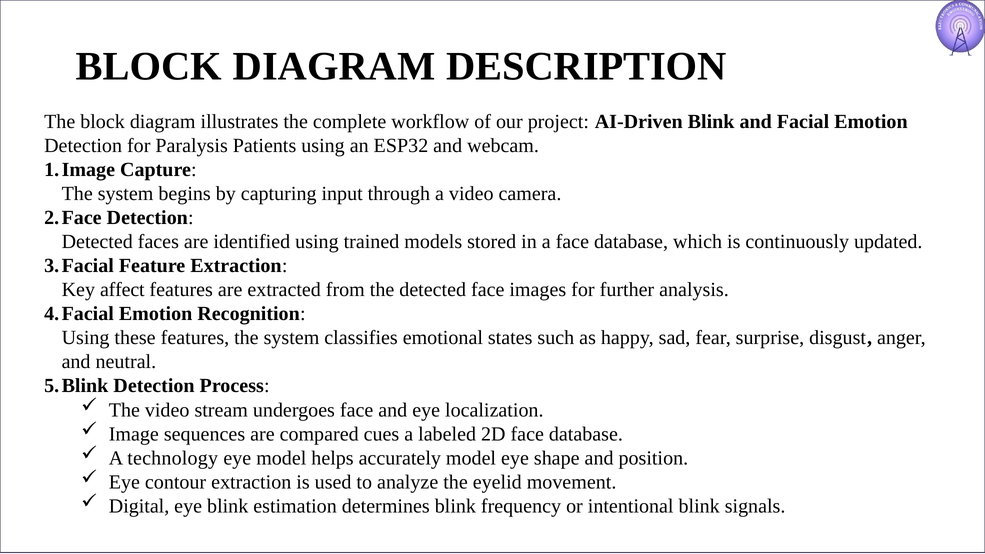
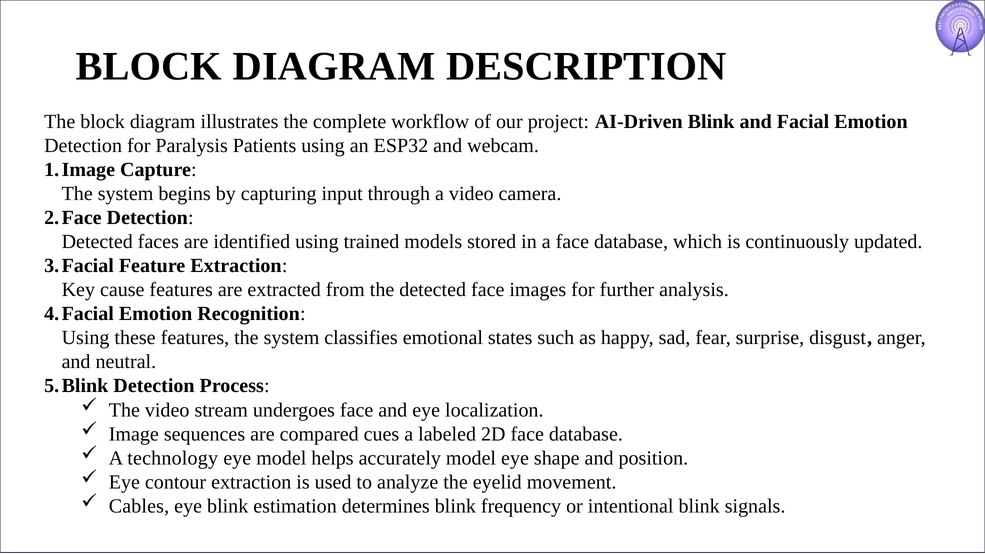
affect: affect -> cause (122, 290)
Digital: Digital -> Cables (139, 506)
